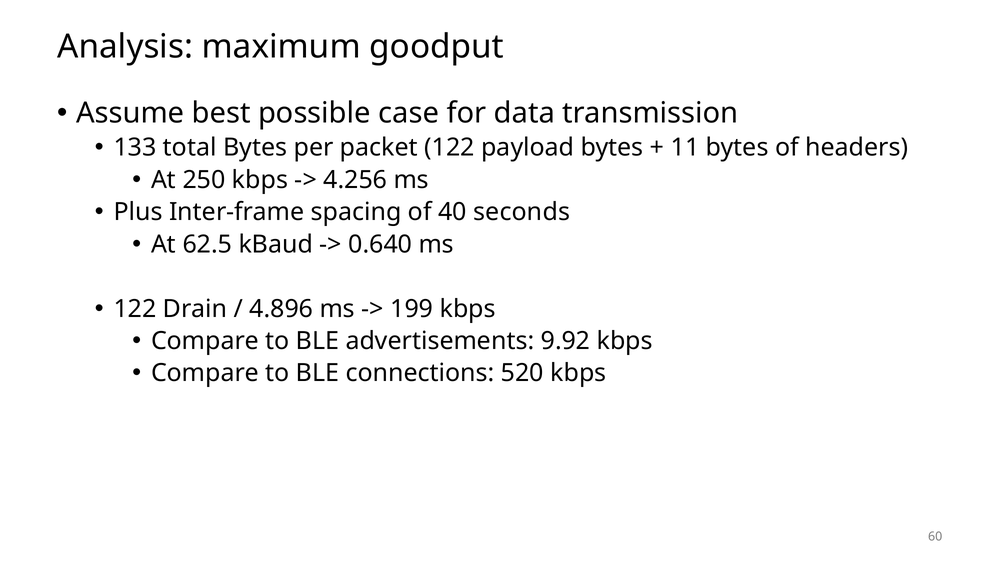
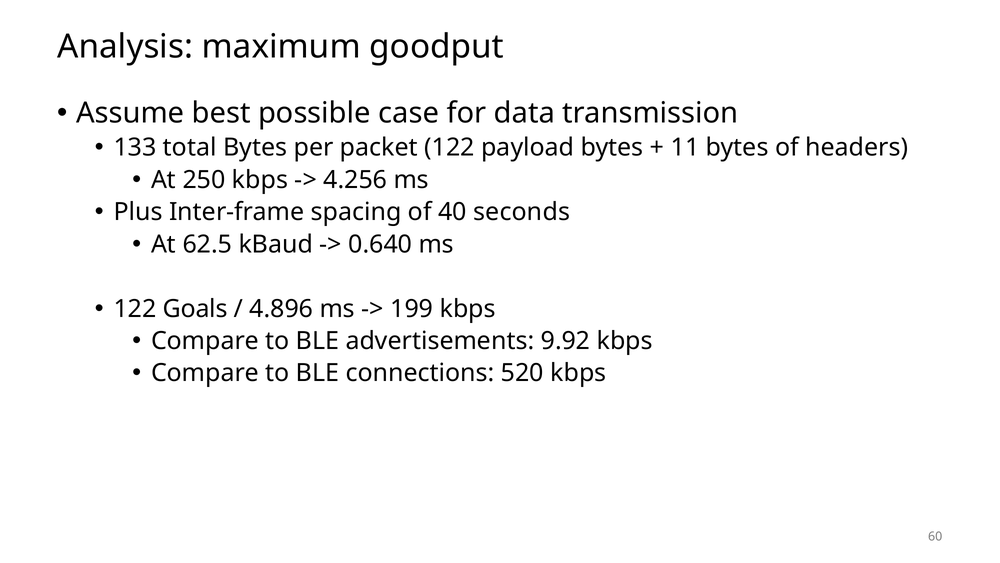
Drain: Drain -> Goals (195, 308)
